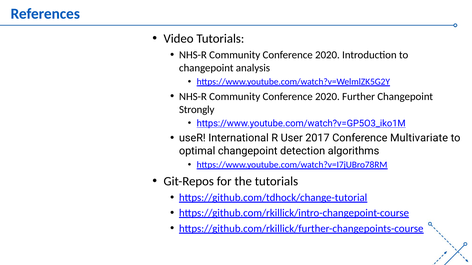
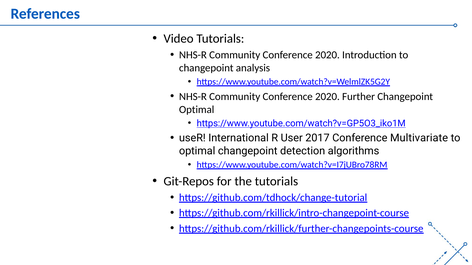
Strongly: Strongly -> Optimal (197, 110)
